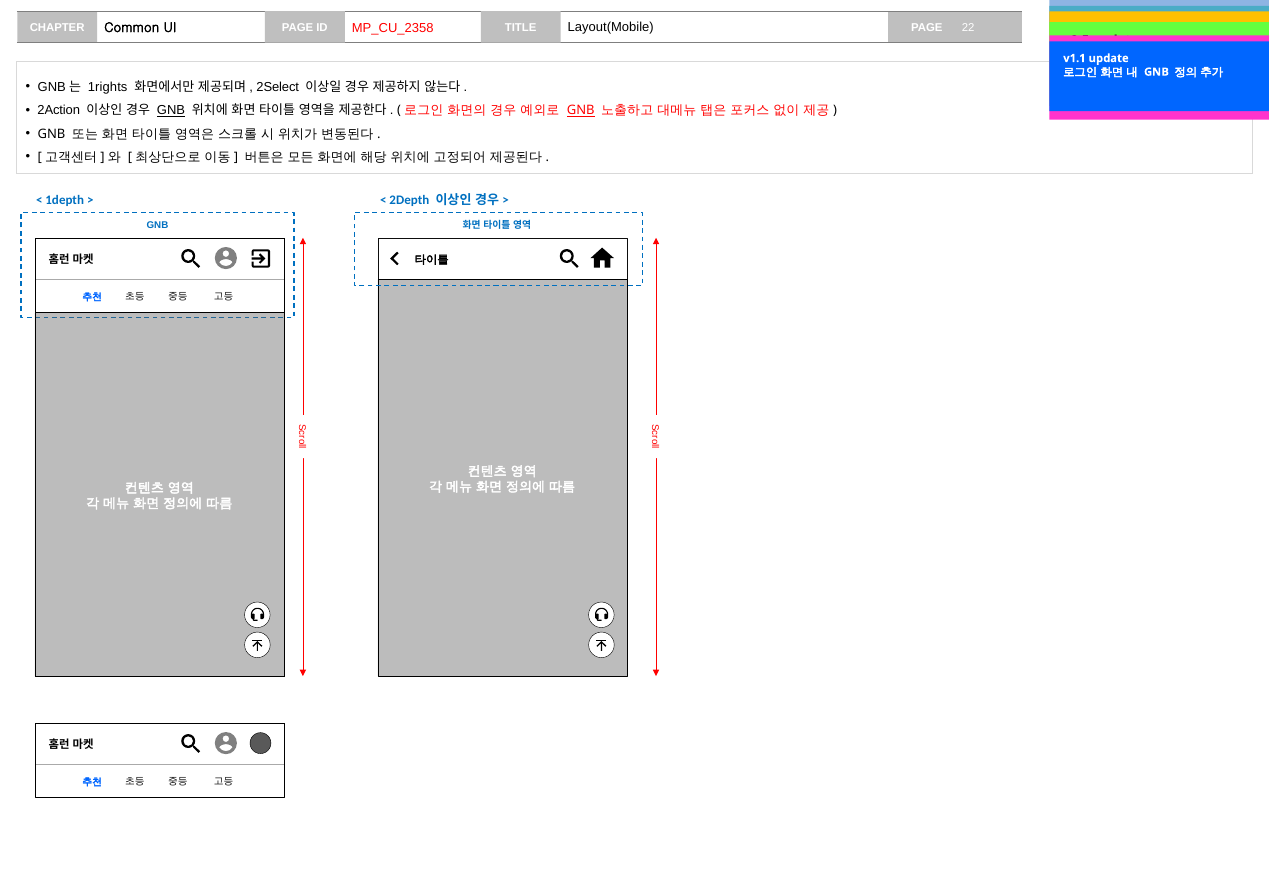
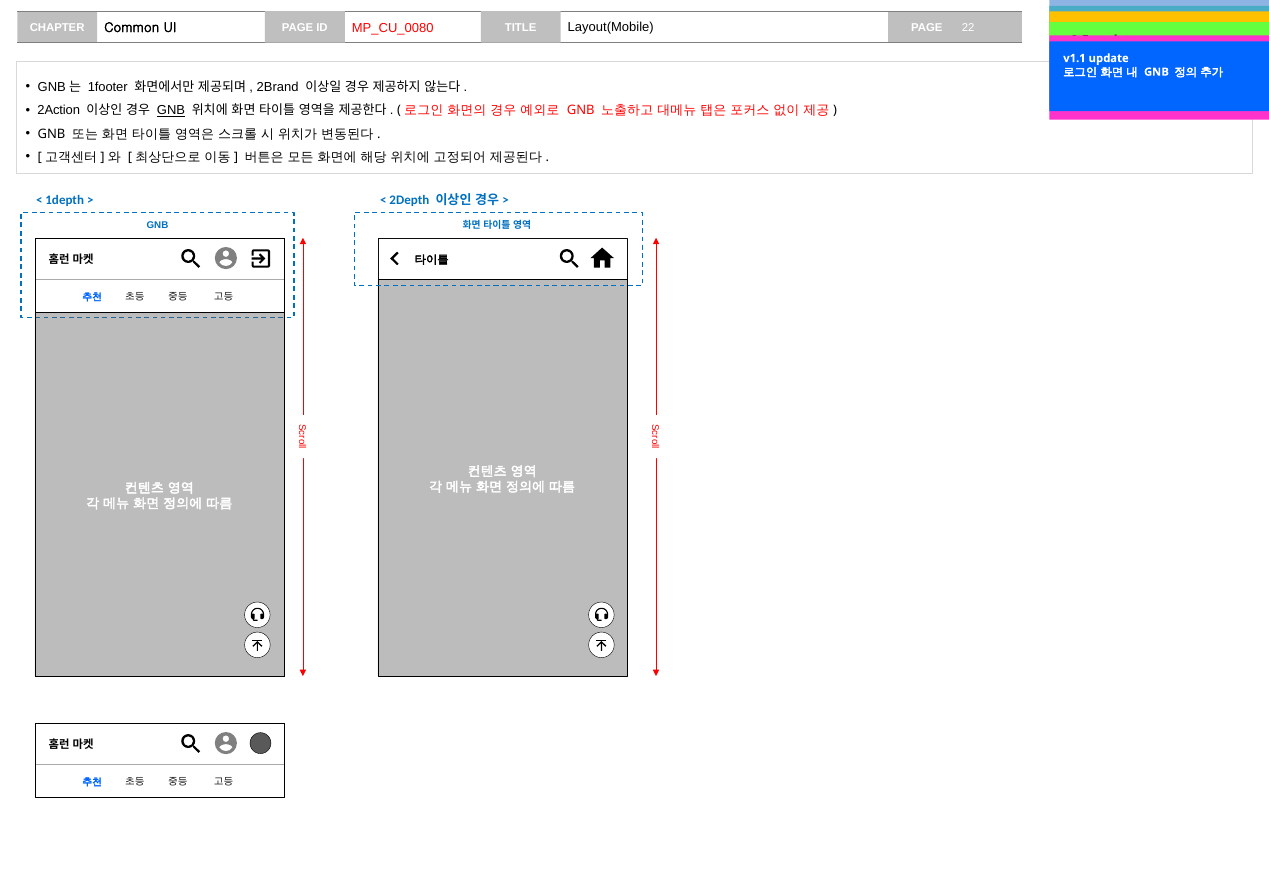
MP_CU_2358: MP_CU_2358 -> MP_CU_0080 (393, 28)
1rights: 1rights -> 1footer (108, 87)
2Select: 2Select -> 2Brand (278, 87)
GNB underline: present -> none (581, 110)
